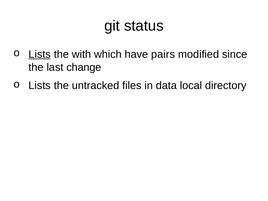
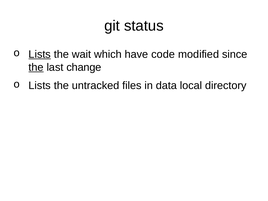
with: with -> wait (81, 54)
pairs: pairs -> code (163, 54)
the underline: none -> present (36, 67)
